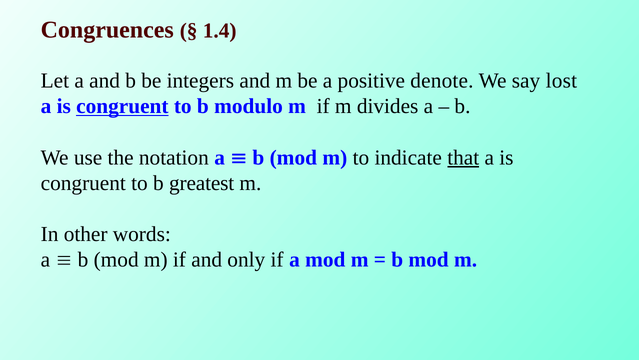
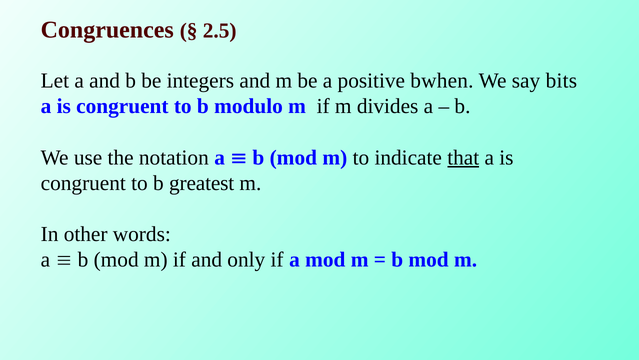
1.4: 1.4 -> 2.5 (220, 30)
denote: denote -> bwhen (442, 81)
lost: lost -> bits (561, 81)
congruent underline: present -> none (122, 106)
